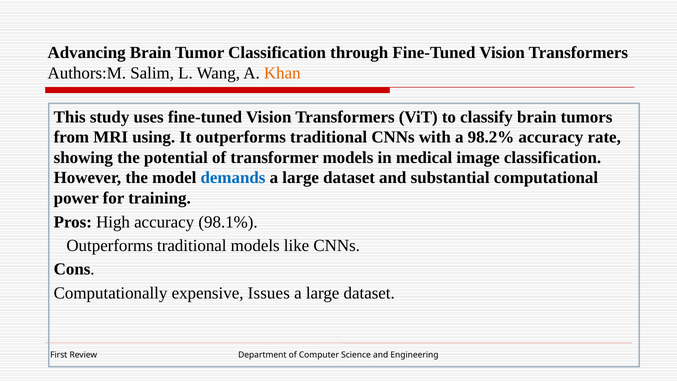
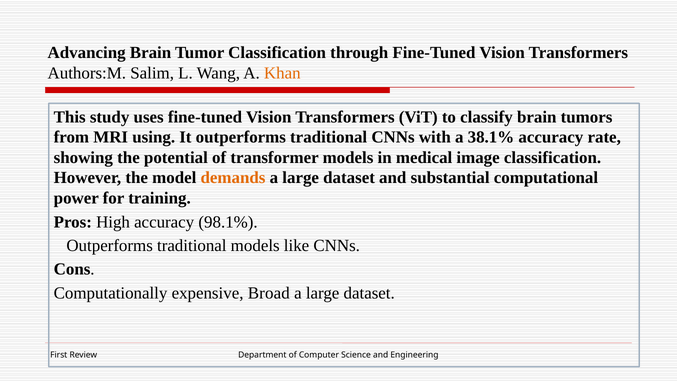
98.2%: 98.2% -> 38.1% (491, 137)
demands colour: blue -> orange (233, 178)
Issues: Issues -> Broad (269, 293)
